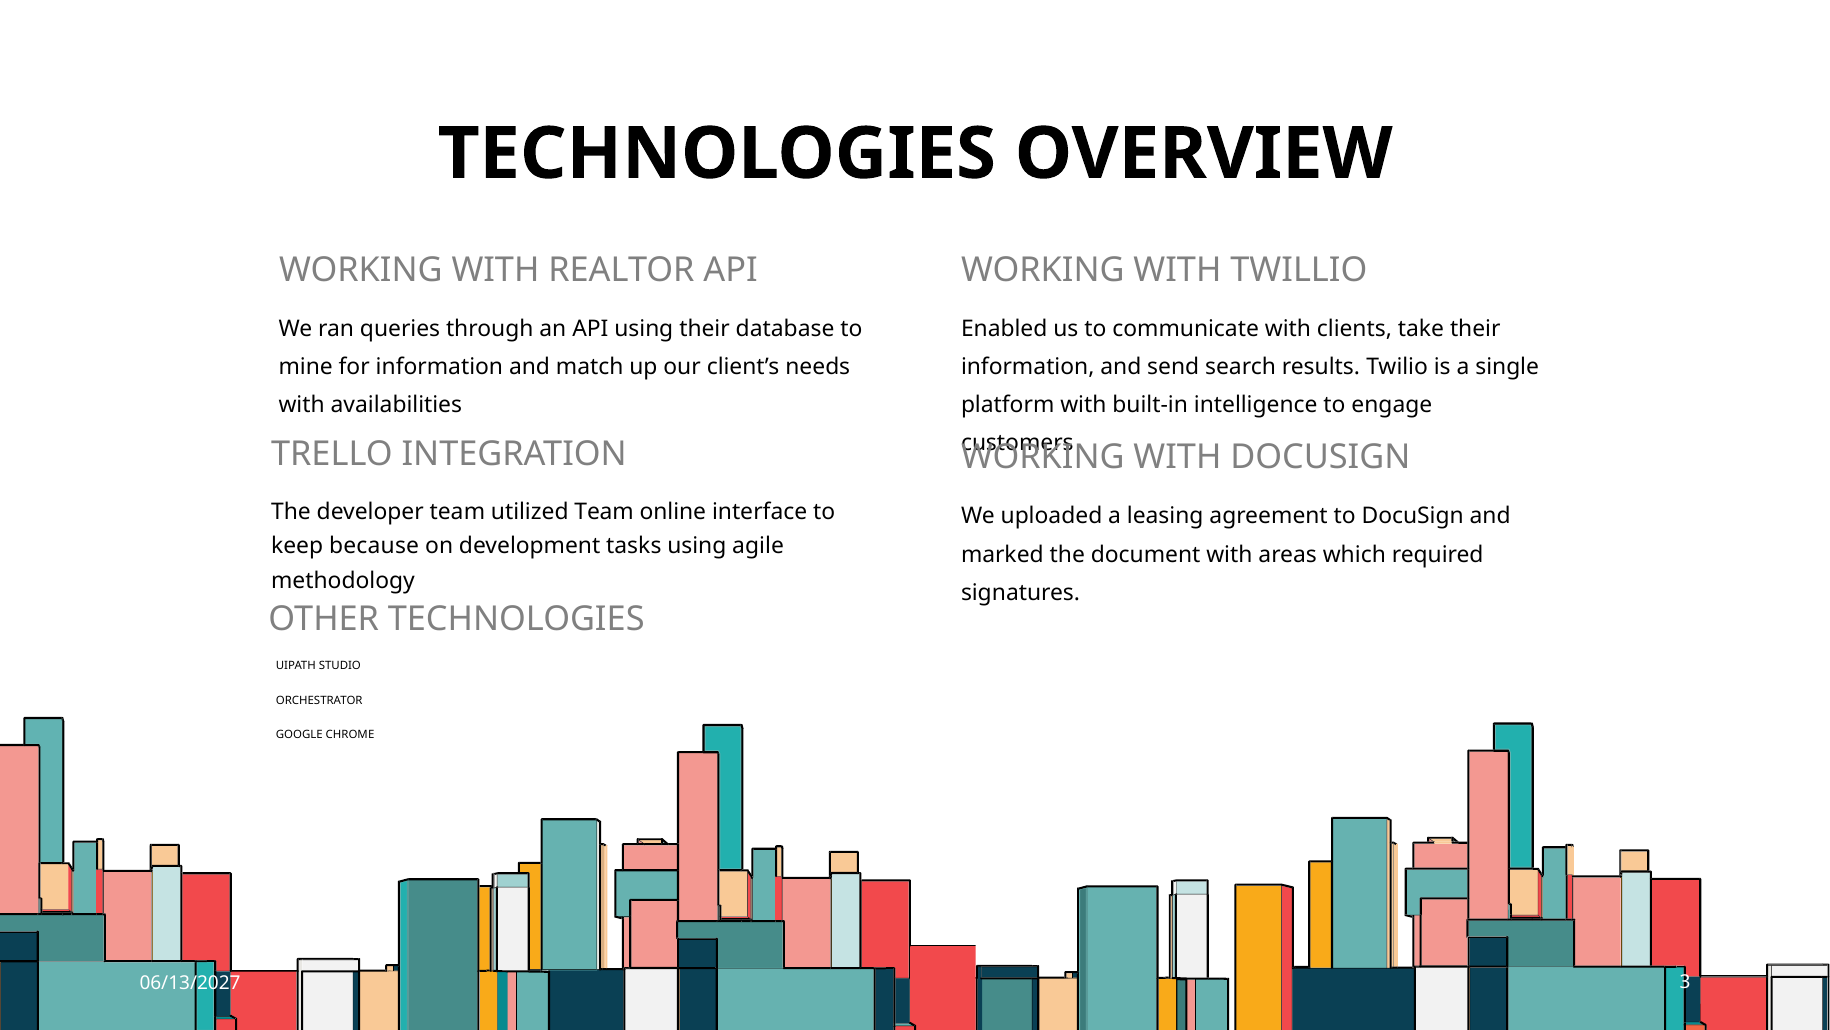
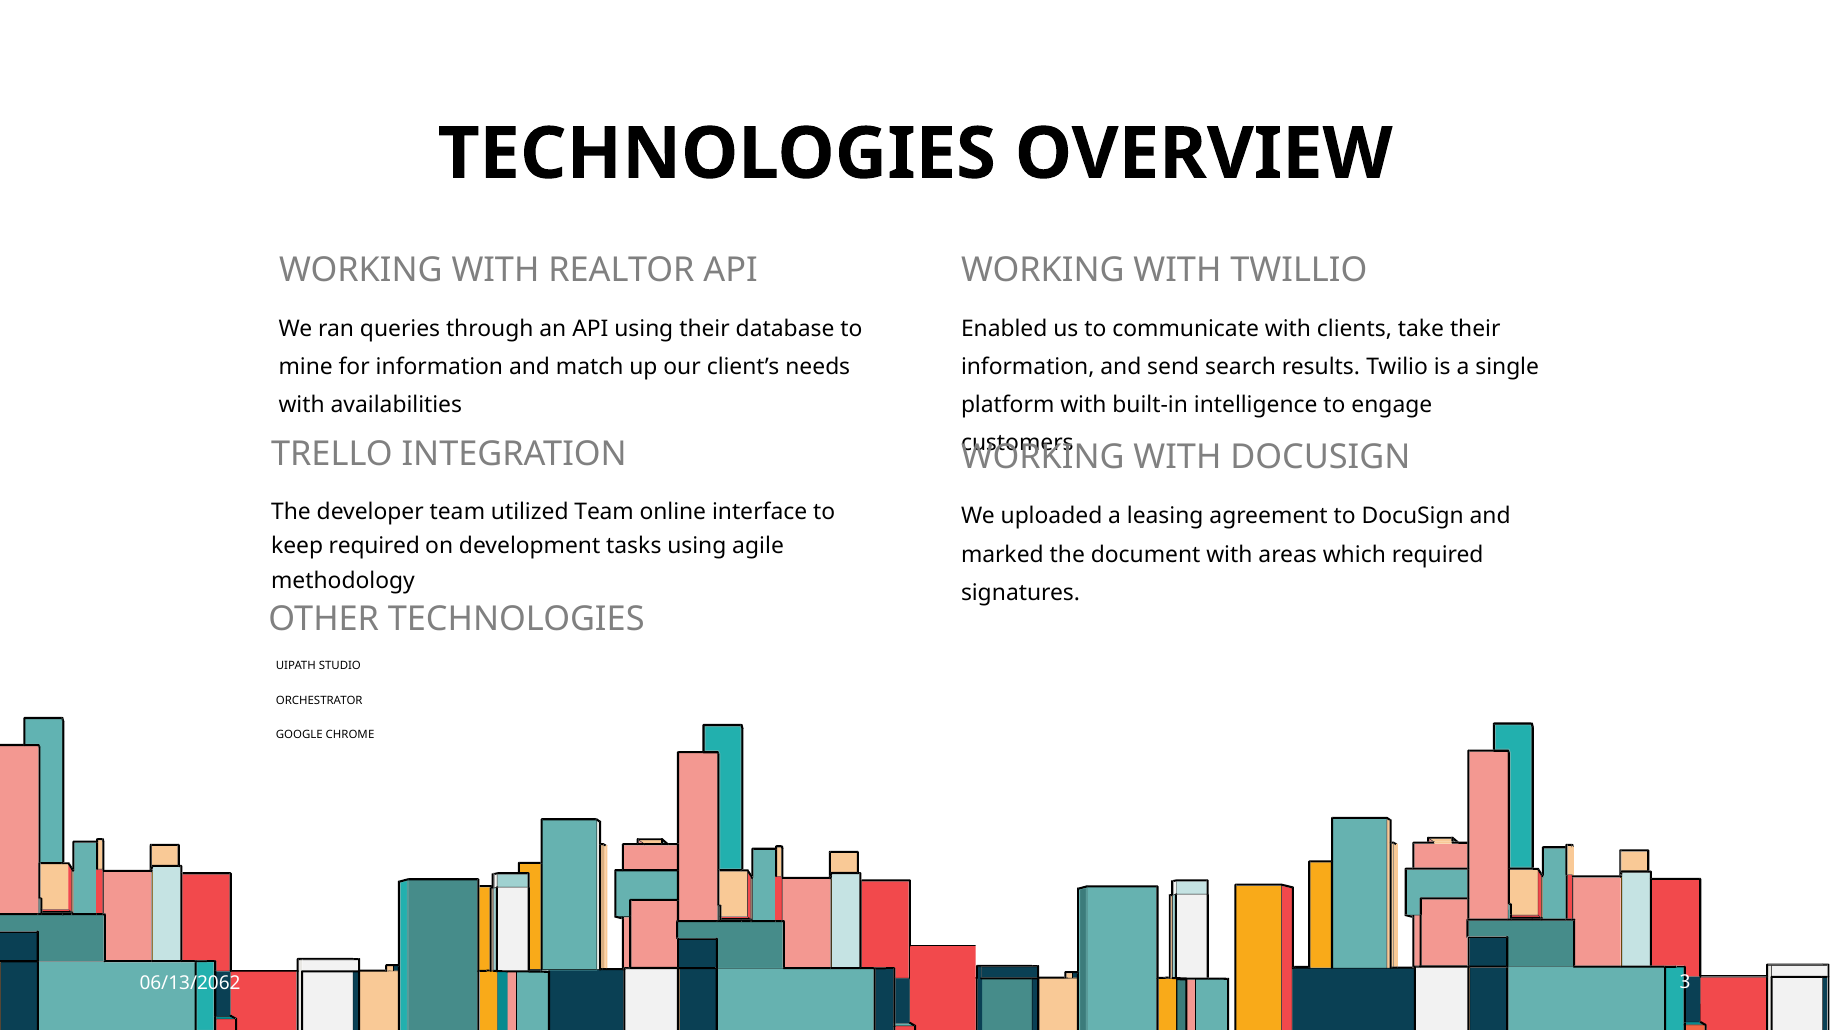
keep because: because -> required (374, 546)
06/13/2027: 06/13/2027 -> 06/13/2062 (190, 983)
